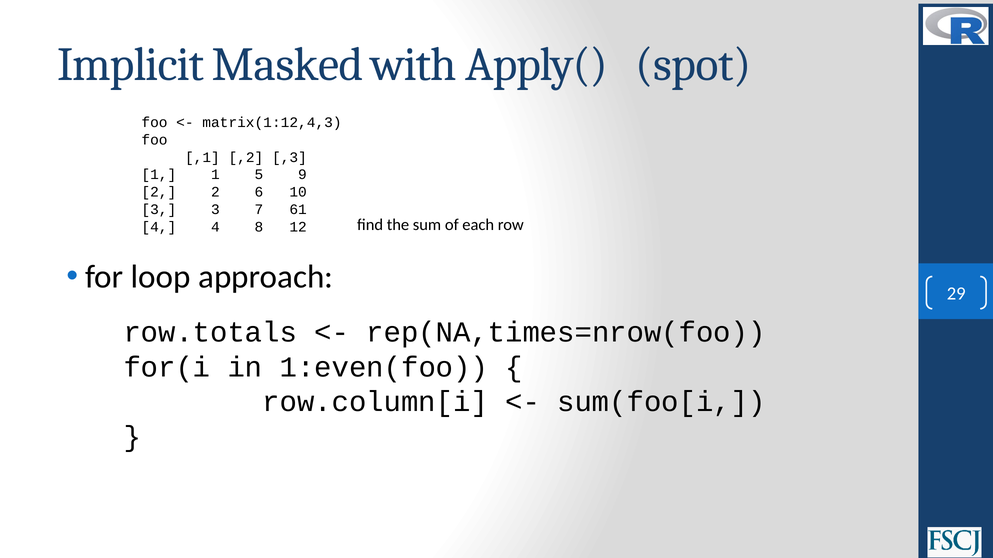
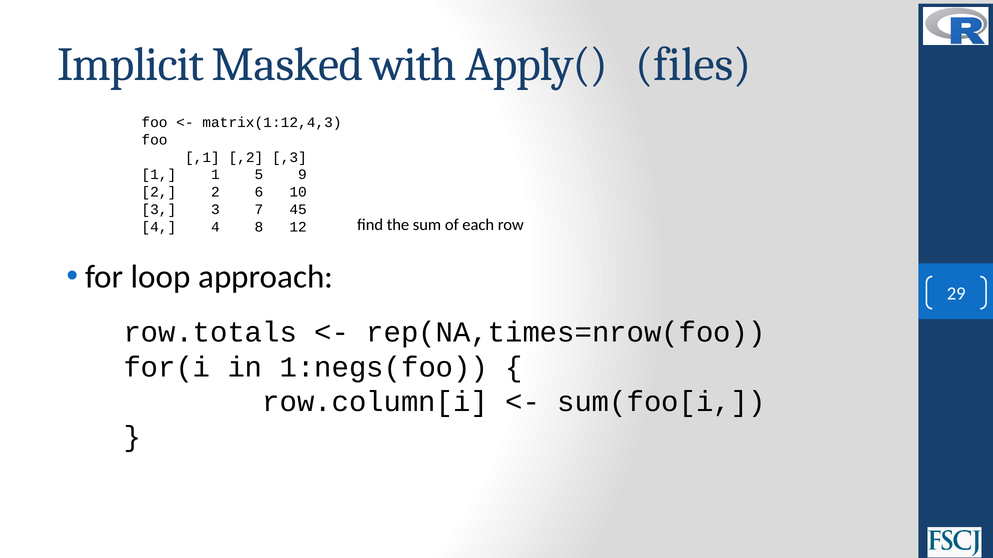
spot: spot -> files (693, 65)
61: 61 -> 45 (298, 210)
1:even(foo: 1:even(foo -> 1:negs(foo (384, 367)
